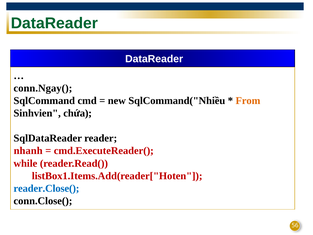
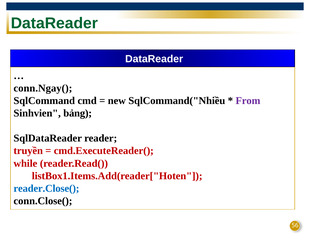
From colour: orange -> purple (248, 101)
chứa: chứa -> bảng (78, 113)
nhanh: nhanh -> truyền (28, 151)
